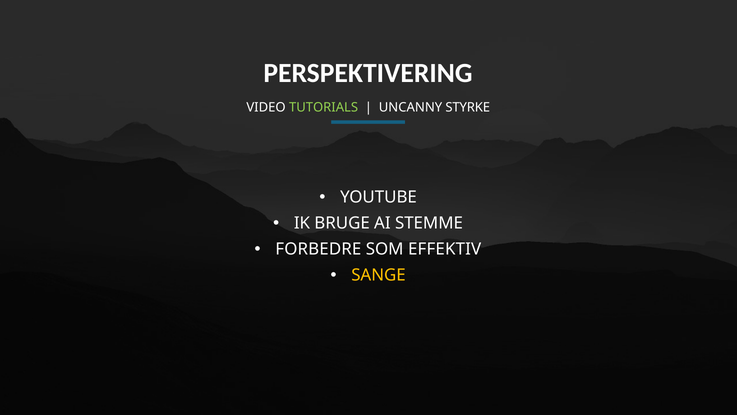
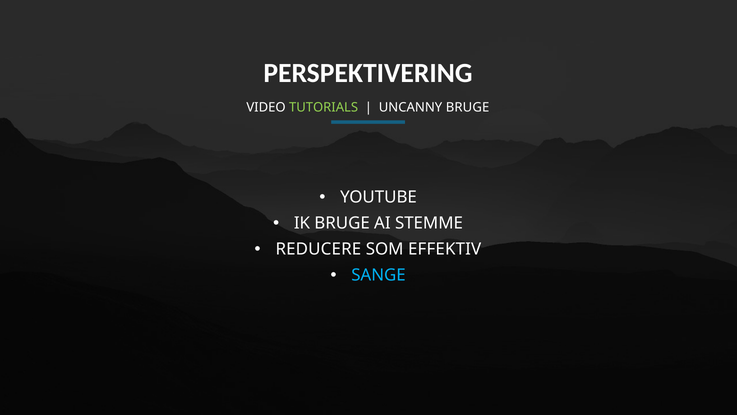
UNCANNY STYRKE: STYRKE -> BRUGE (468, 107)
FORBEDRE: FORBEDRE -> REDUCERE (318, 249)
SANGE colour: yellow -> light blue (378, 275)
